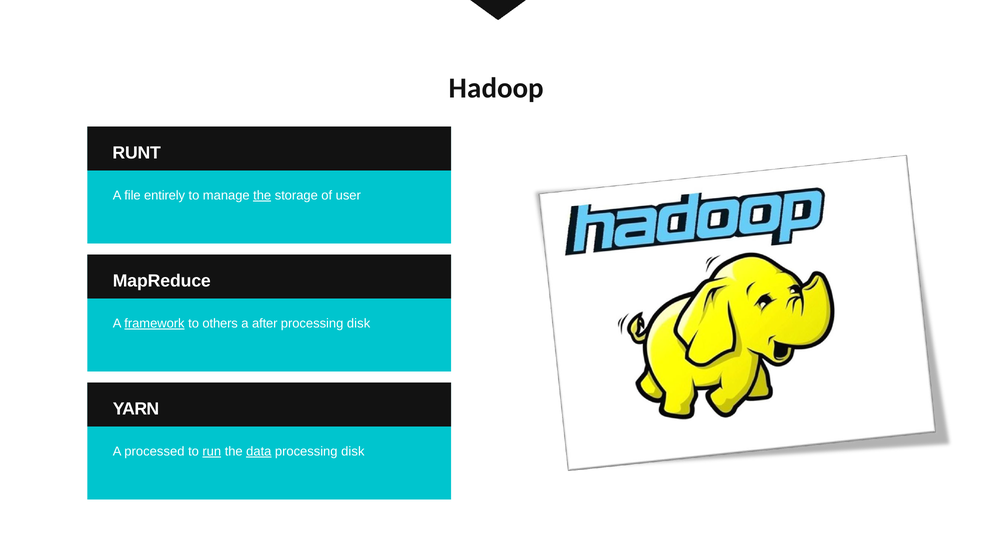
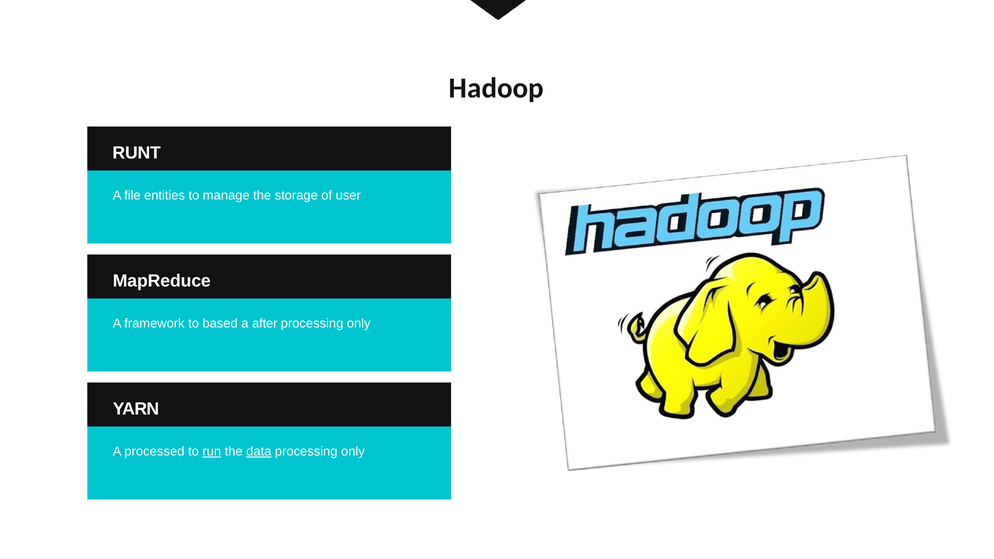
entirely: entirely -> entities (165, 195)
the underline: present -> none (262, 195)
framework underline: present -> none (154, 324)
others: others -> based (220, 324)
disk: disk -> only (359, 324)
disk: disk -> only (353, 452)
